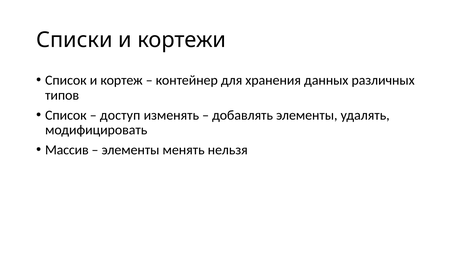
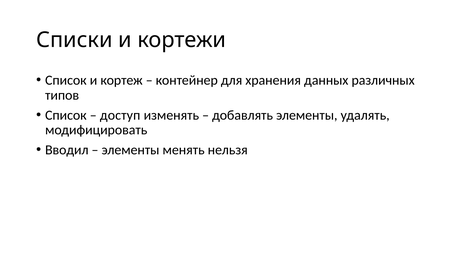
Массив: Массив -> Вводил (67, 150)
